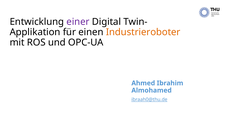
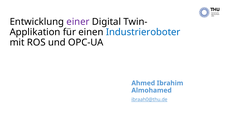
Industrieroboter colour: orange -> blue (143, 32)
